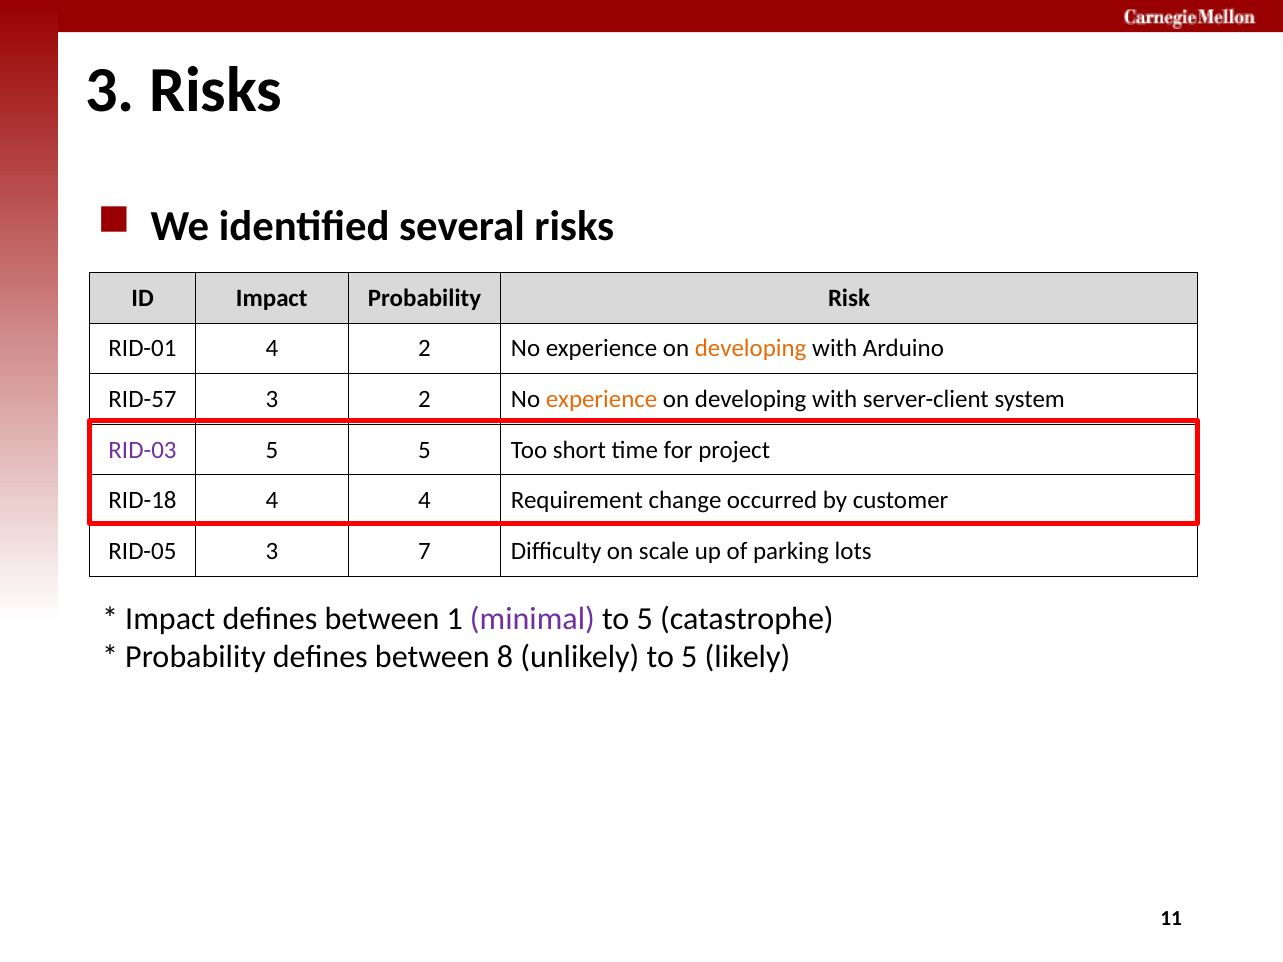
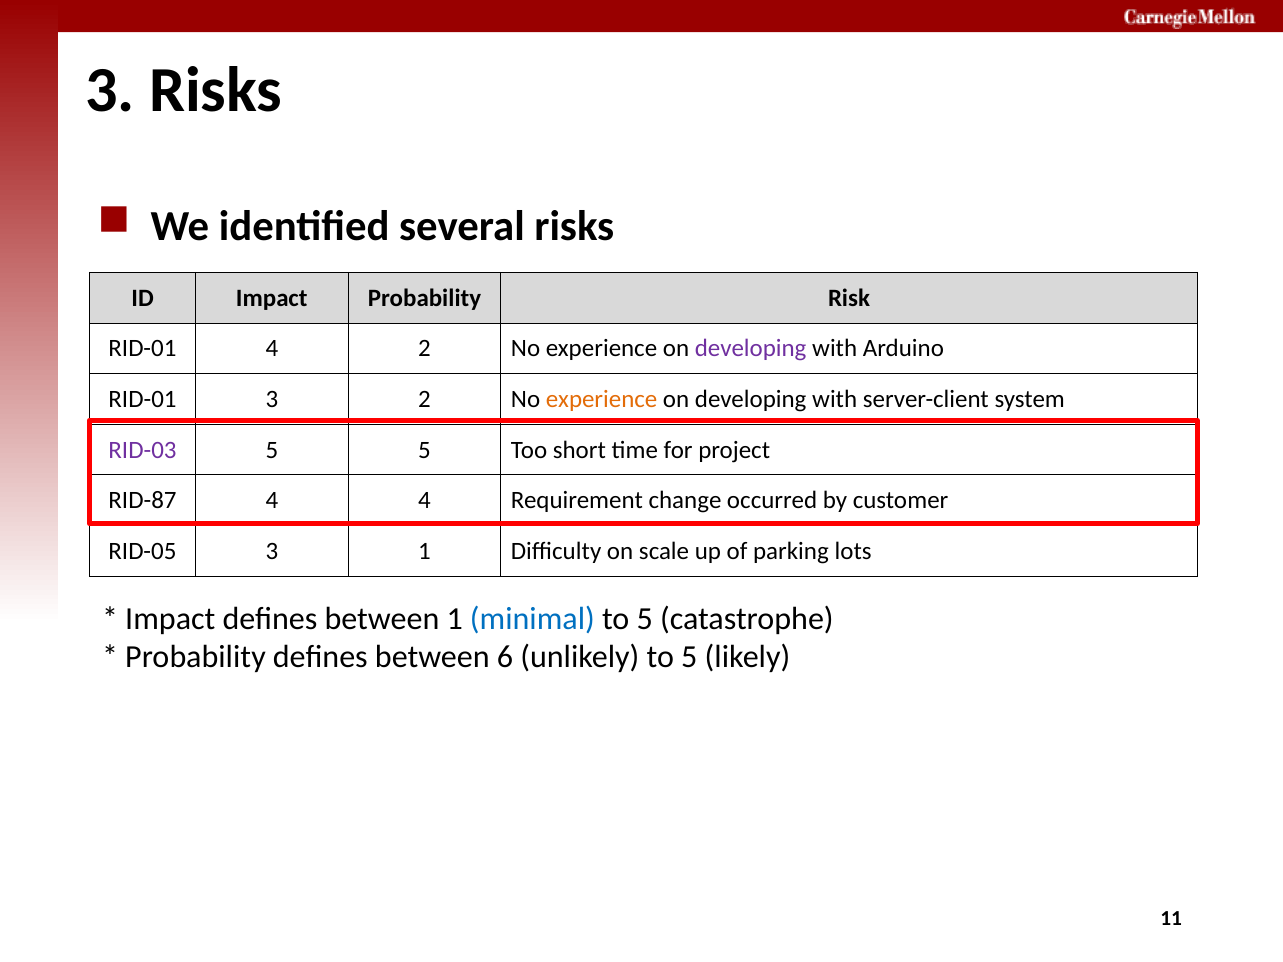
developing colour: orange -> purple (751, 349)
RID-57: RID-57 -> RID-01 (143, 399)
RID-18: RID-18 -> RID-87 (143, 501)
3 7: 7 -> 1 (425, 551)
minimal colour: purple -> blue (532, 619)
8: 8 -> 6 (505, 657)
